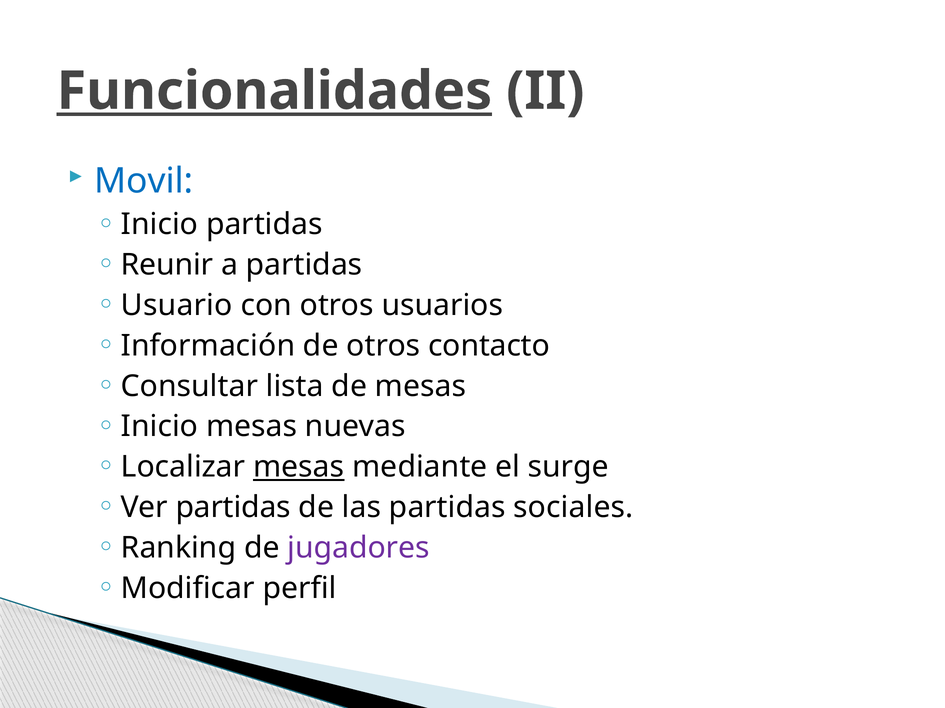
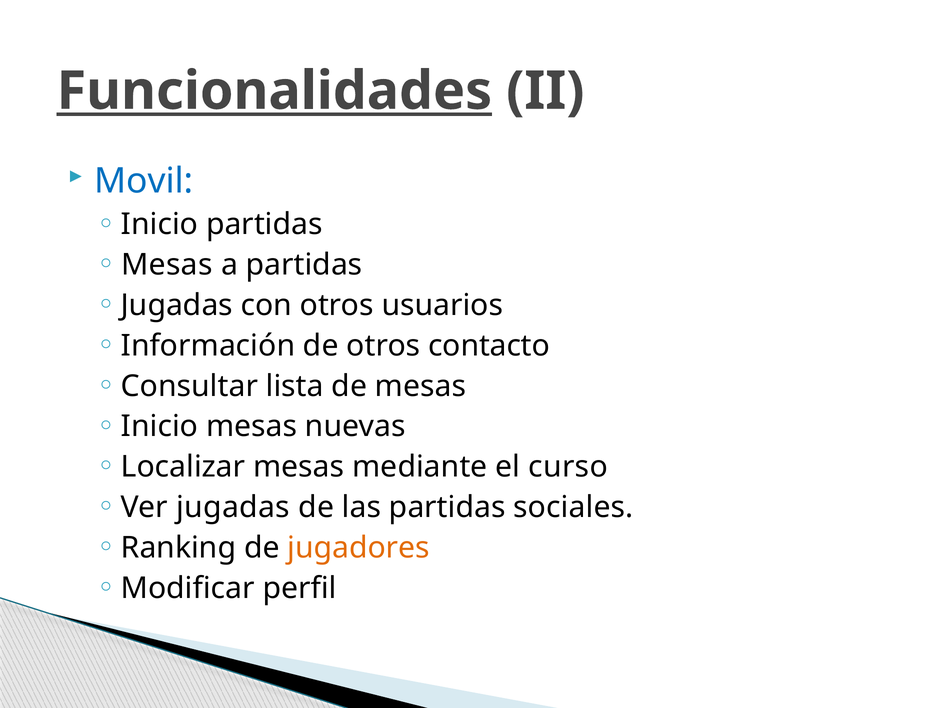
Reunir: Reunir -> Mesas (167, 265)
Usuario: Usuario -> Jugadas (177, 306)
mesas underline: present -> none (299, 467)
surge: surge -> curso (568, 467)
Ver partidas: partidas -> jugadas (233, 508)
jugadores colour: purple -> orange (359, 548)
